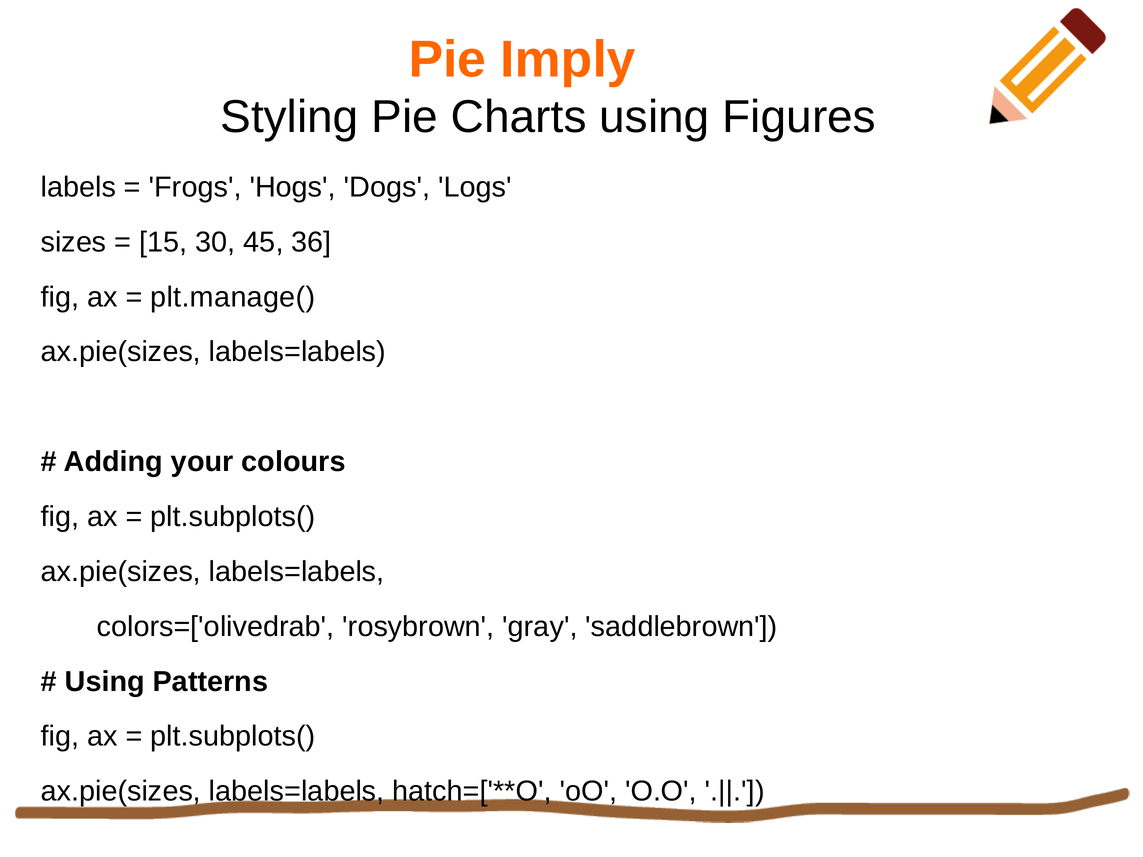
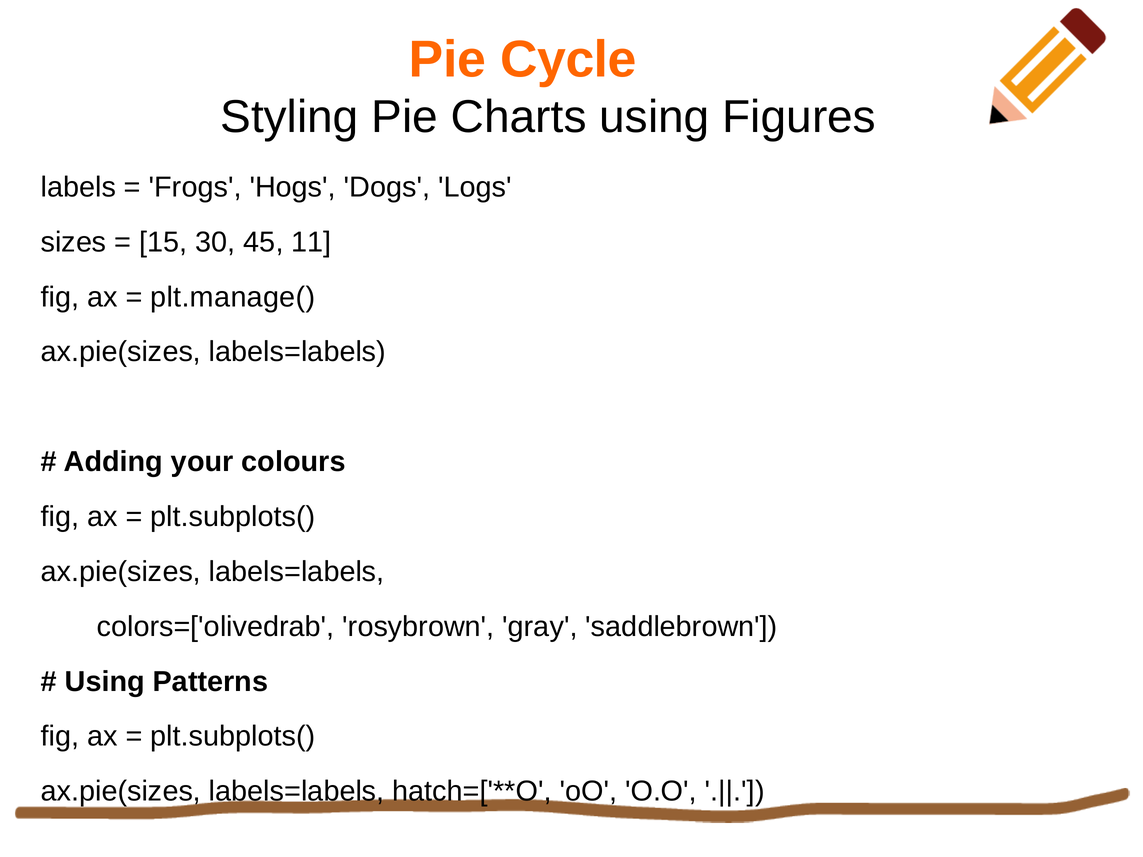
Imply: Imply -> Cycle (568, 59)
36: 36 -> 11 (311, 242)
